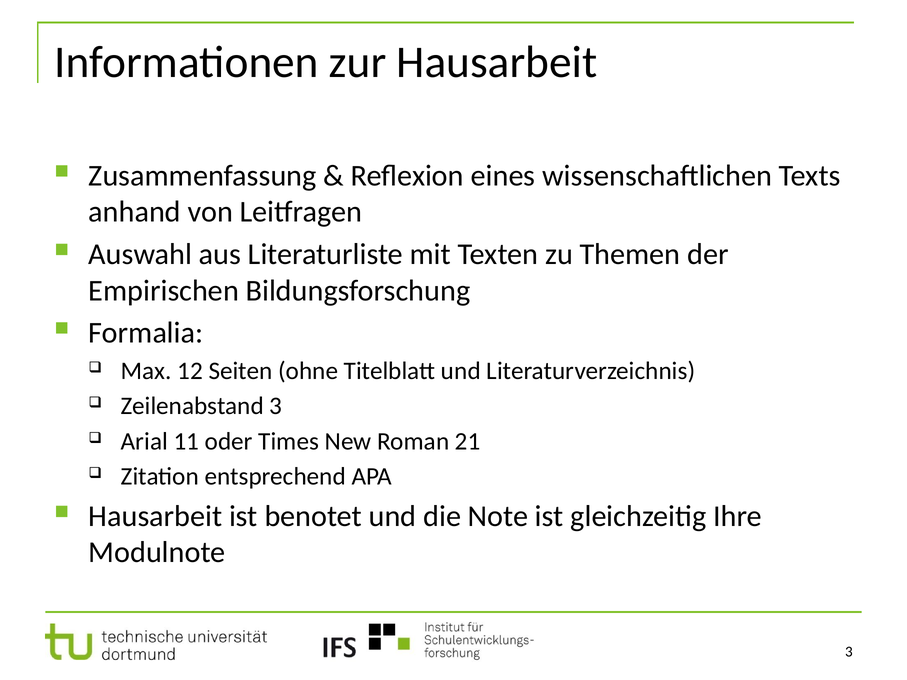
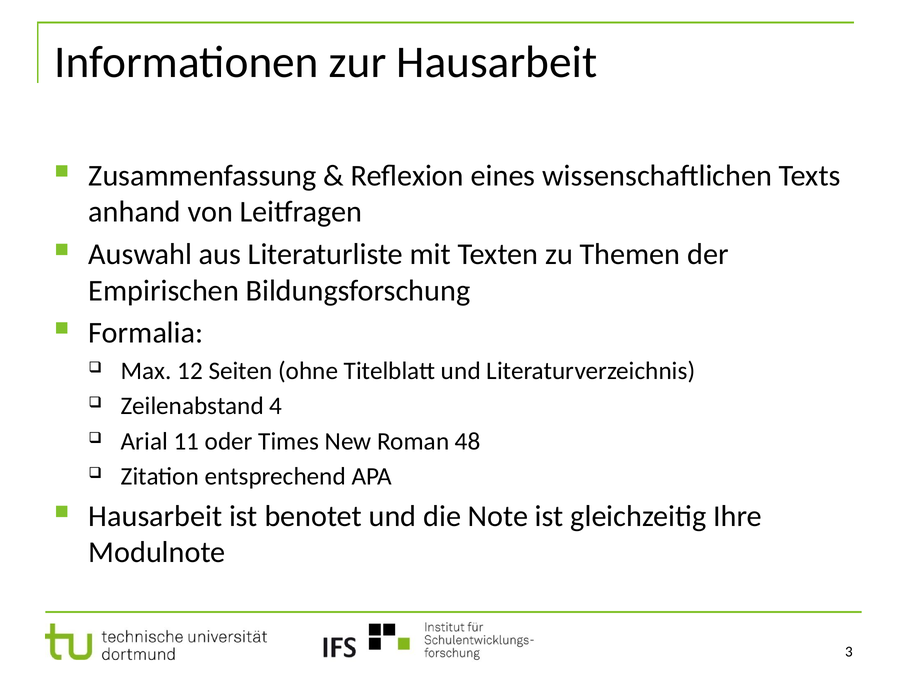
Zeilenabstand 3: 3 -> 4 (276, 406)
21: 21 -> 48 (468, 442)
